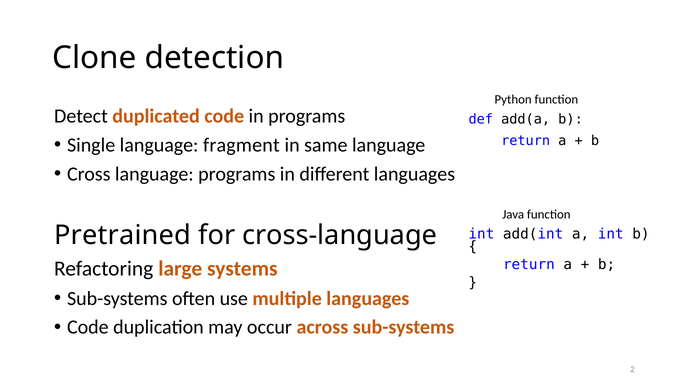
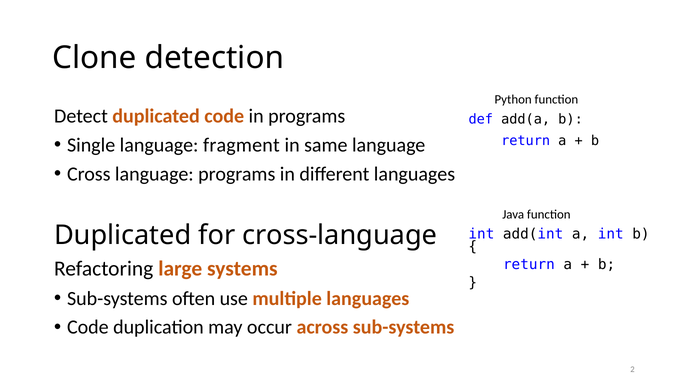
Pretrained: Pretrained -> Duplicated (123, 235)
